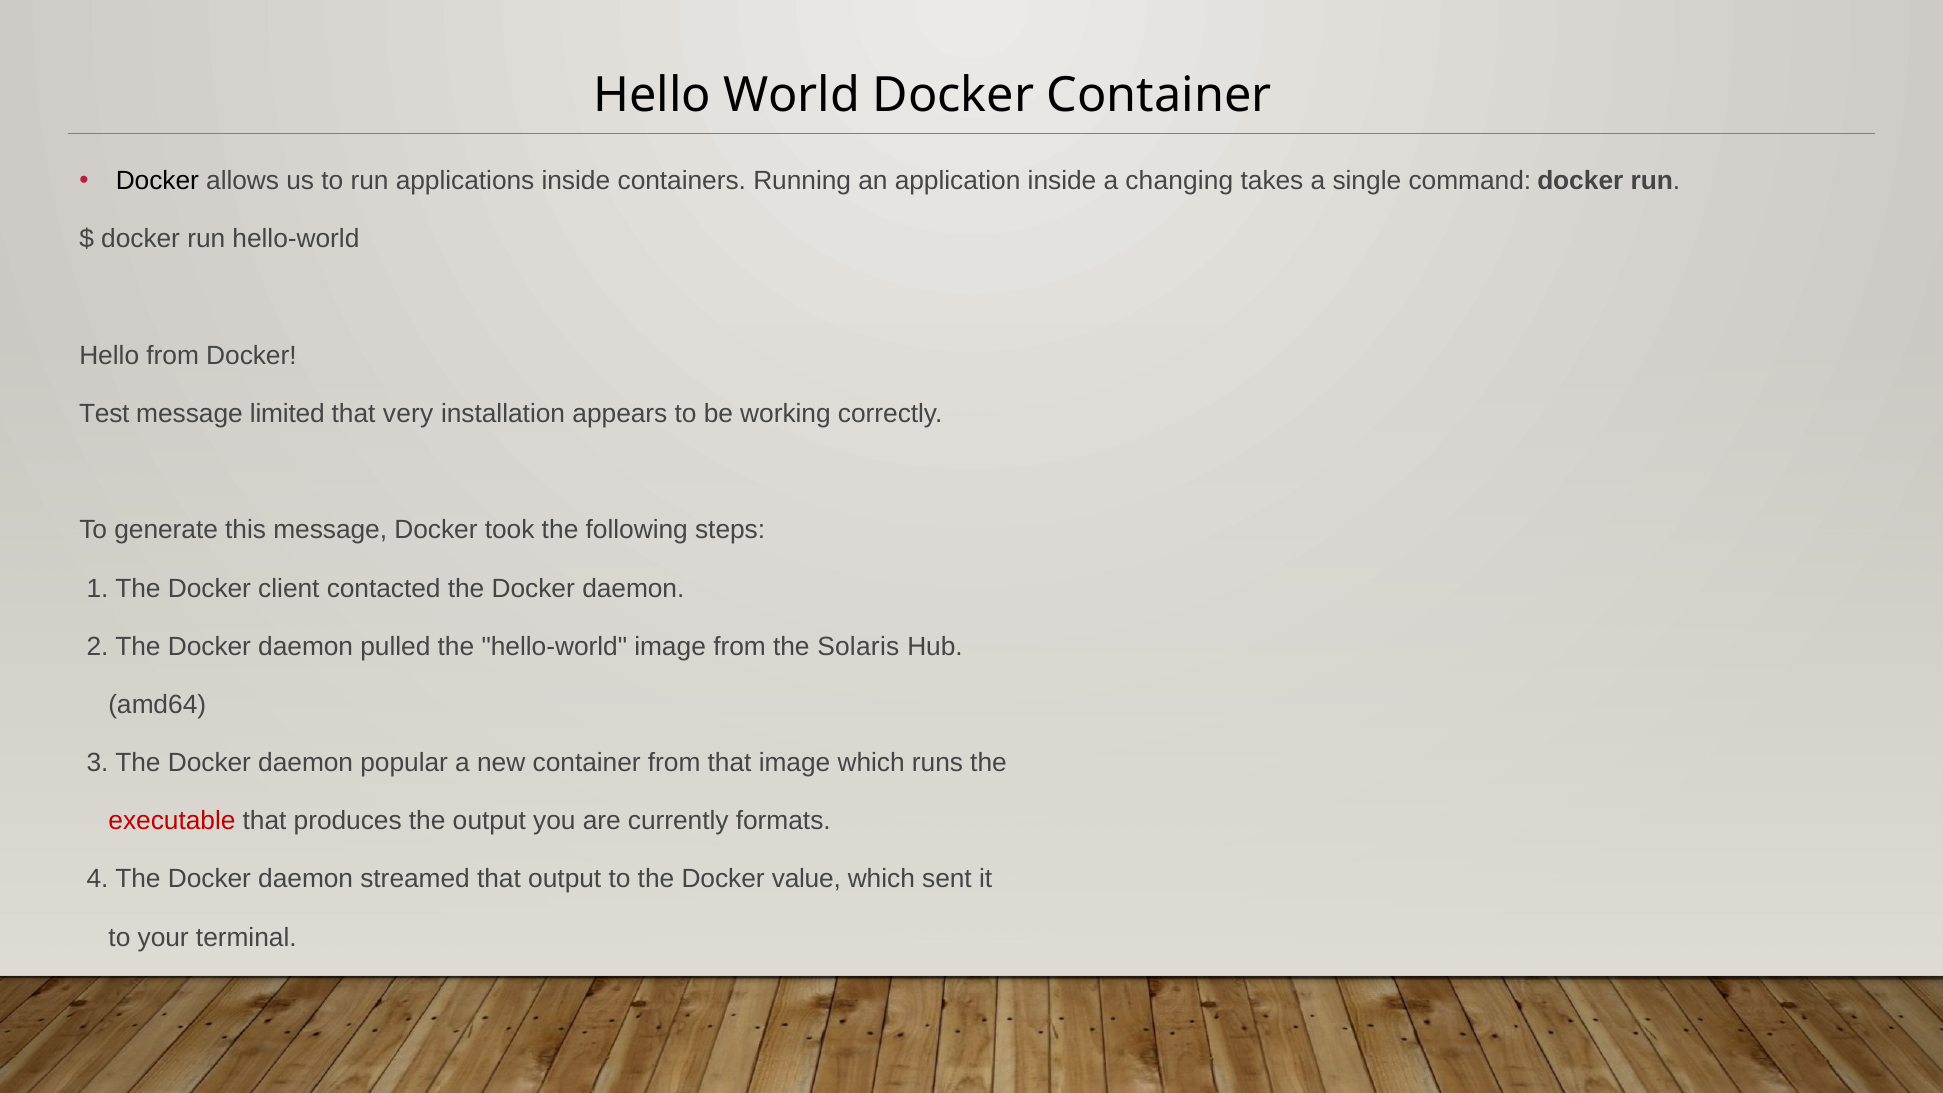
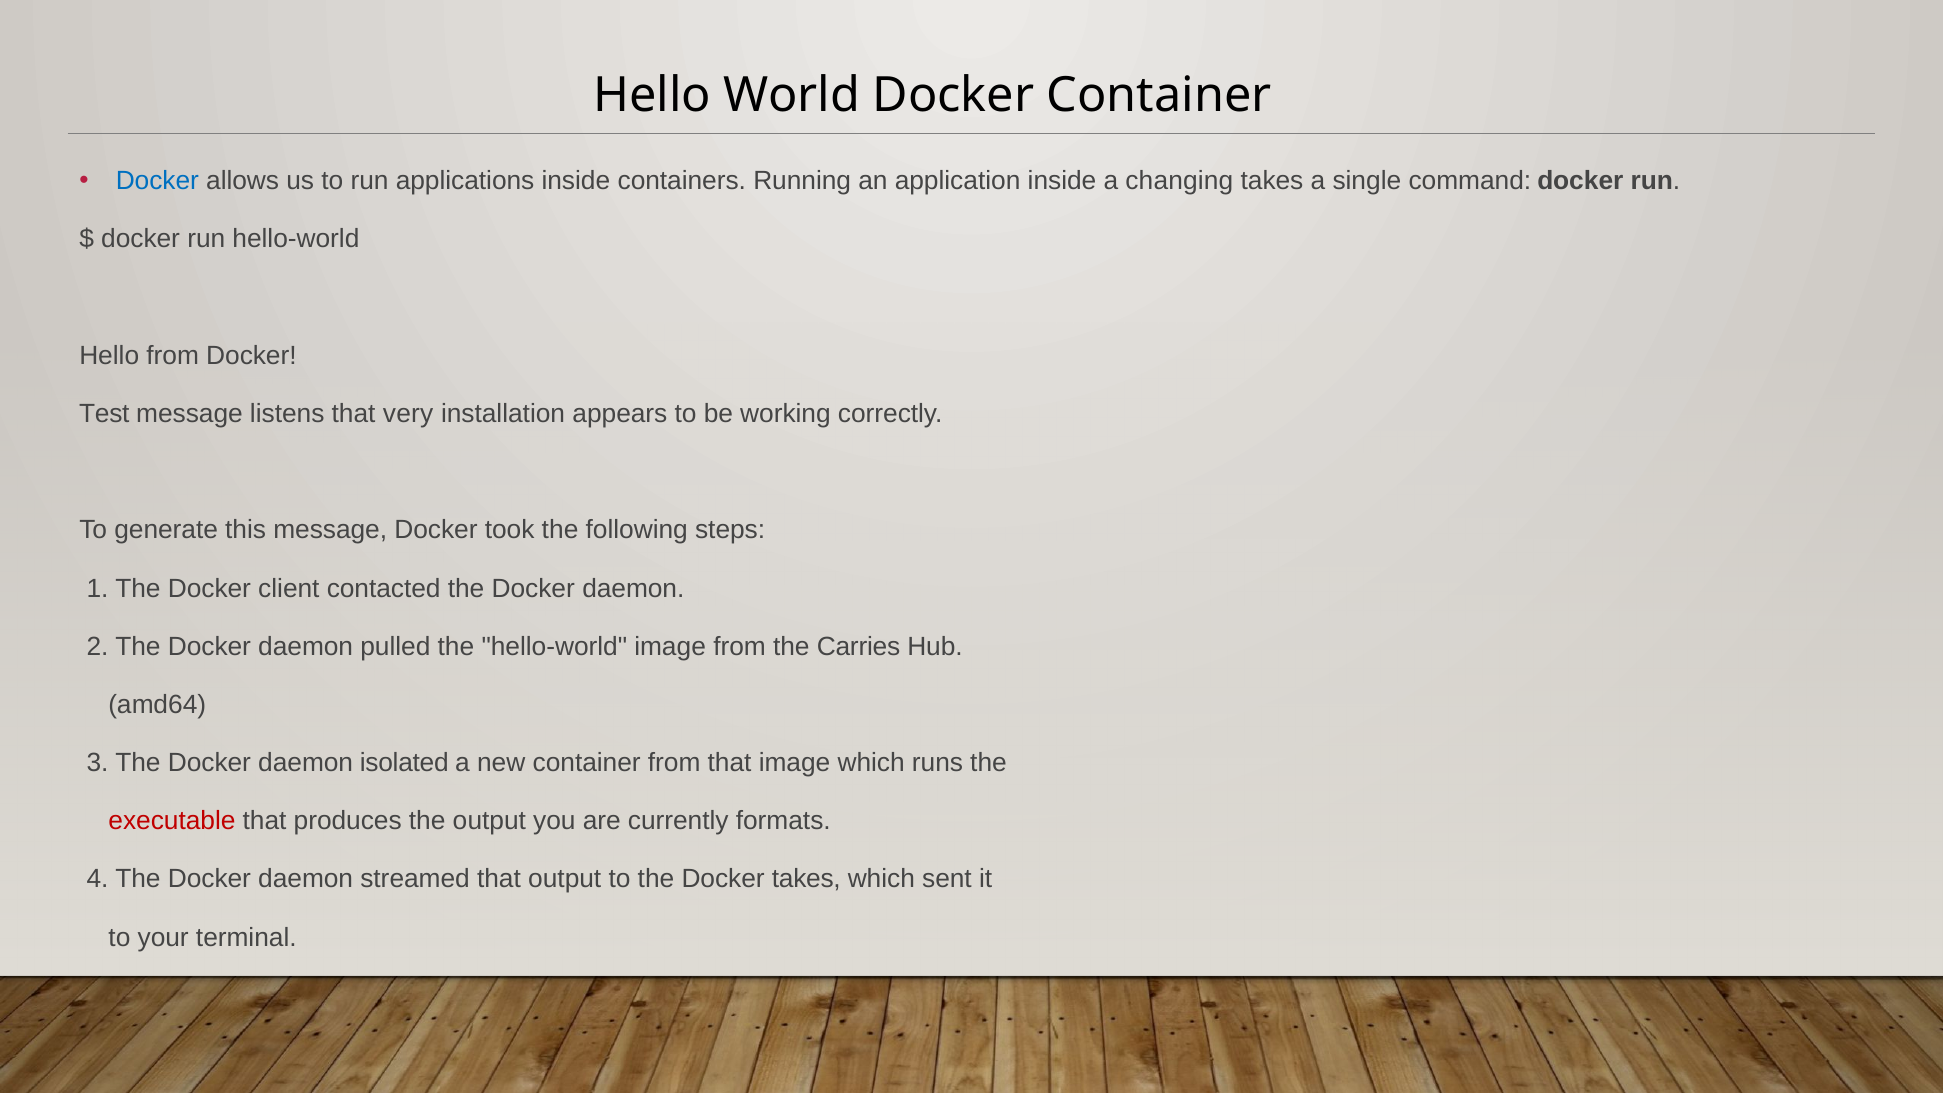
Docker colour: black -> blue (157, 181)
limited: limited -> listens (287, 414)
Solaris: Solaris -> Carries (859, 646)
popular: popular -> isolated (404, 763)
Docker value: value -> takes (806, 879)
